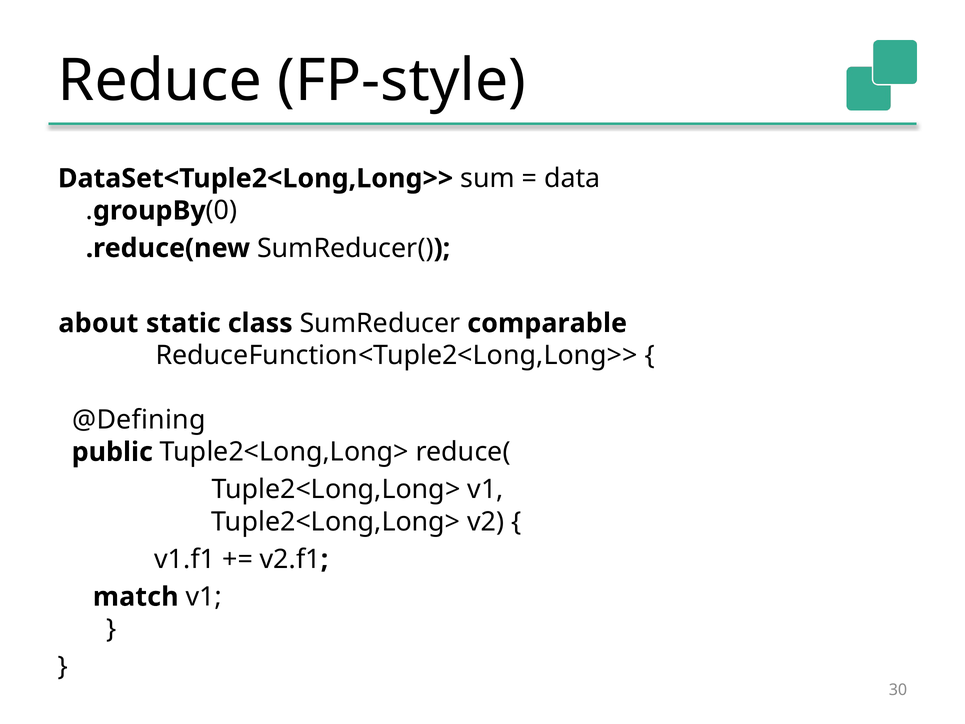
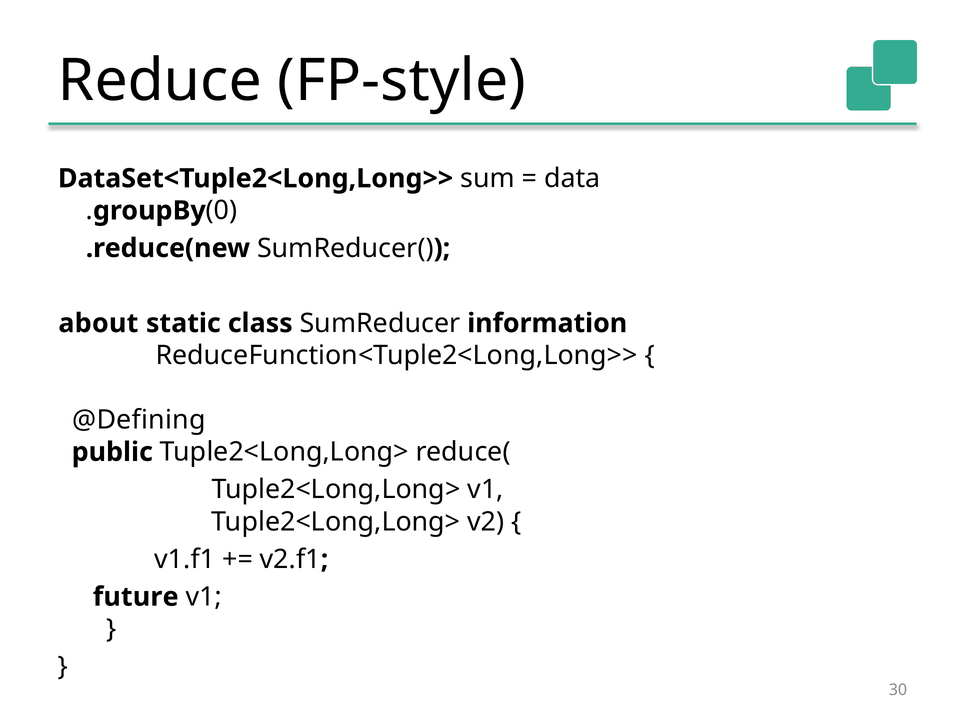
comparable: comparable -> information (547, 323)
match: match -> future (136, 597)
